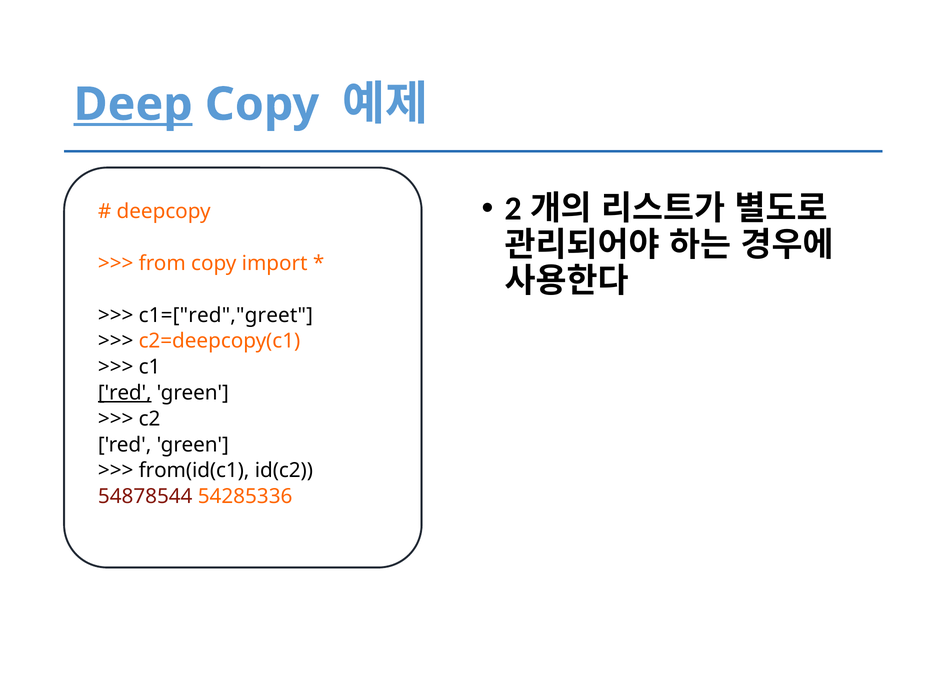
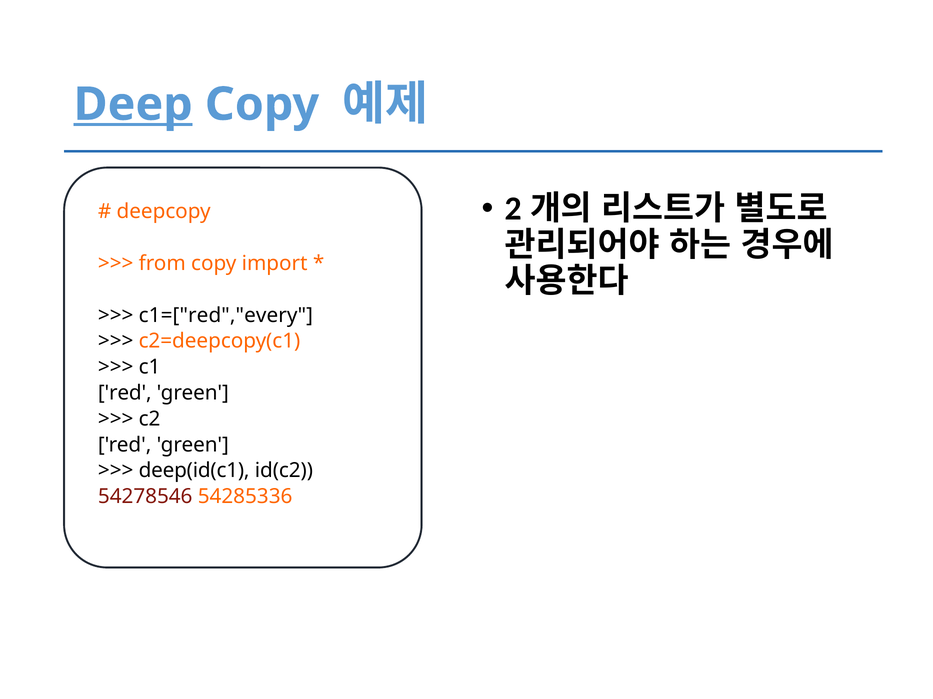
c1=["red","greet: c1=["red","greet -> c1=["red","every (226, 316)
red underline: present -> none (125, 393)
from(id(c1: from(id(c1 -> deep(id(c1 (194, 471)
54878544: 54878544 -> 54278546 (145, 497)
